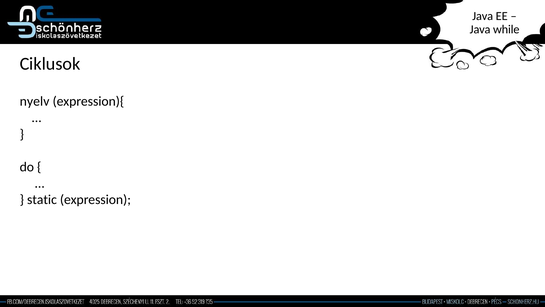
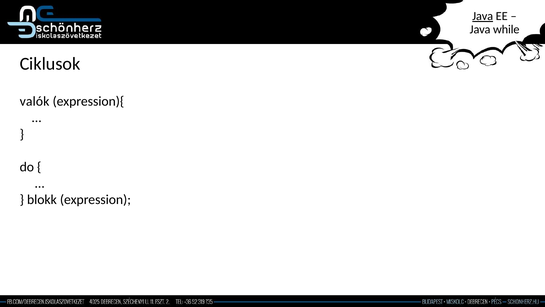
Java underline: none -> present (483, 16)
nyelv: nyelv -> valók (35, 101)
static: static -> blokk (42, 199)
